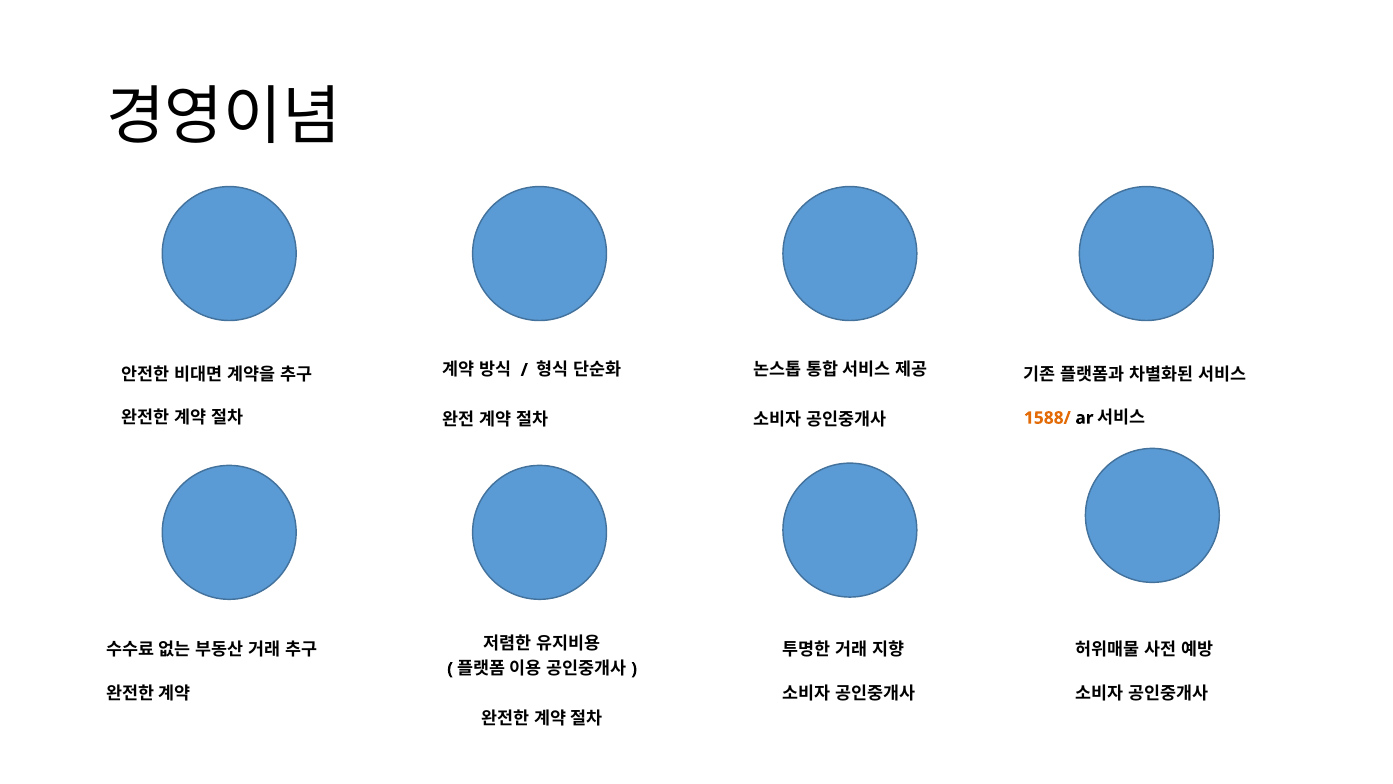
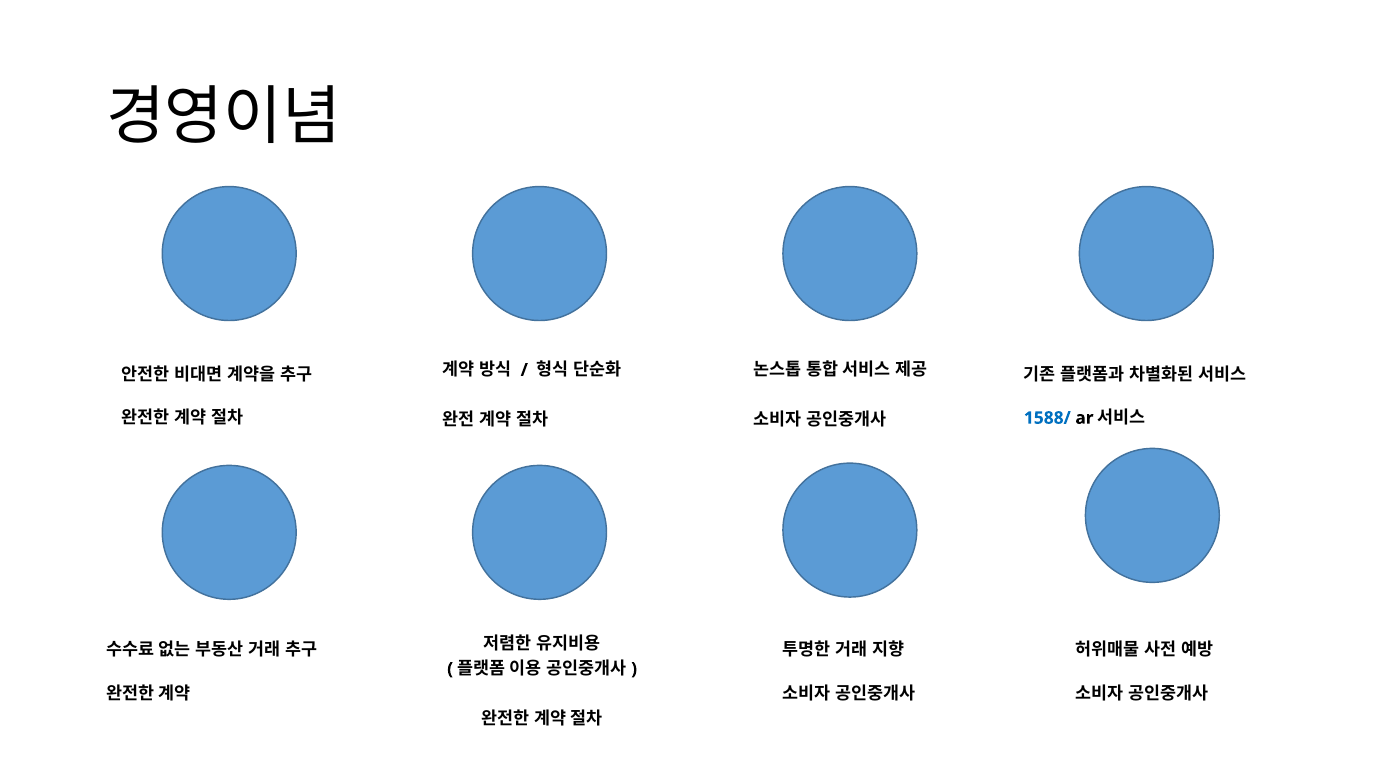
1588/ colour: orange -> blue (1047, 418)
